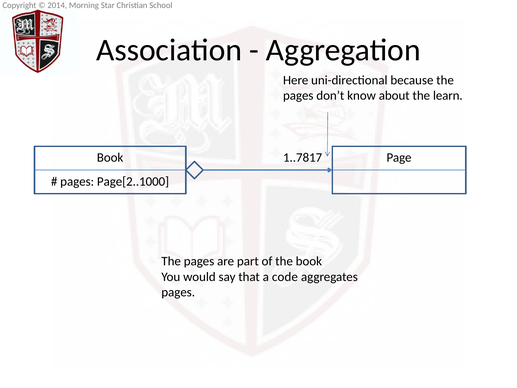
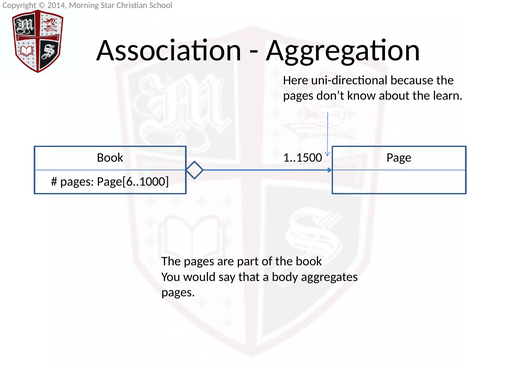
1..7817: 1..7817 -> 1..1500 (303, 157)
Page[2..1000: Page[2..1000 -> Page[6..1000 (133, 182)
code: code -> body (285, 277)
